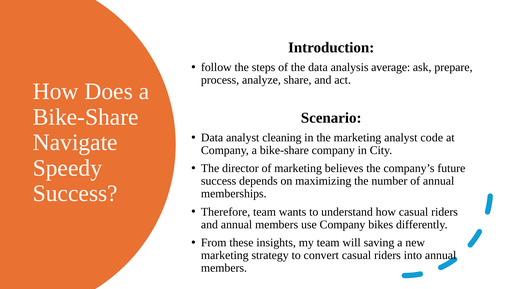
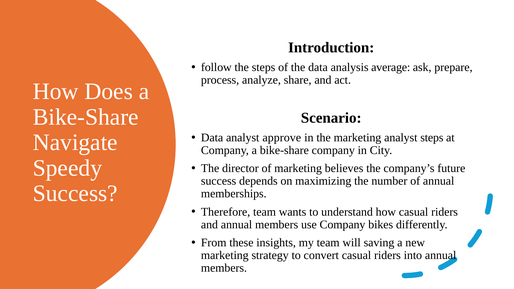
cleaning: cleaning -> approve (282, 138)
analyst code: code -> steps (432, 138)
